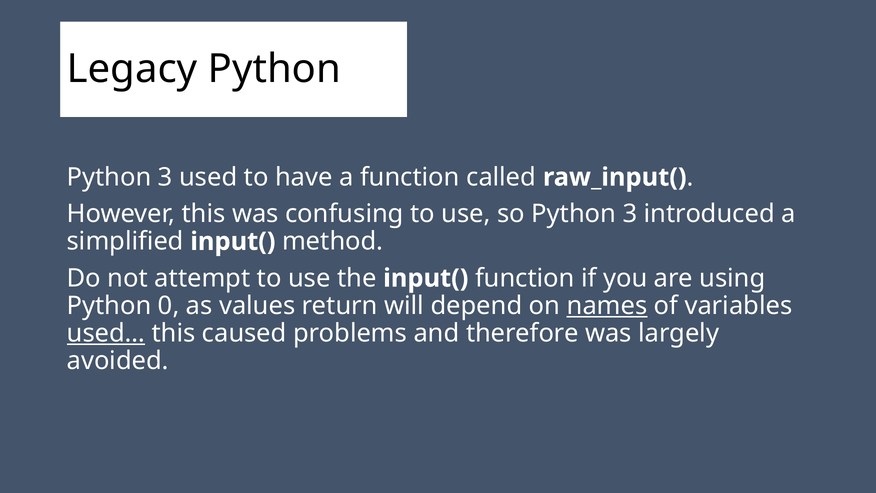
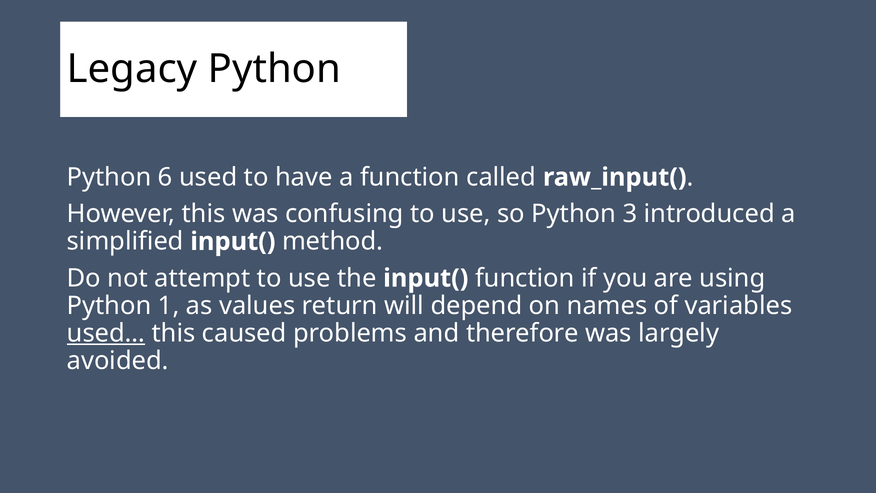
3: 3 -> 6 (165, 177)
0: 0 -> 1 (169, 306)
names underline: present -> none (607, 306)
